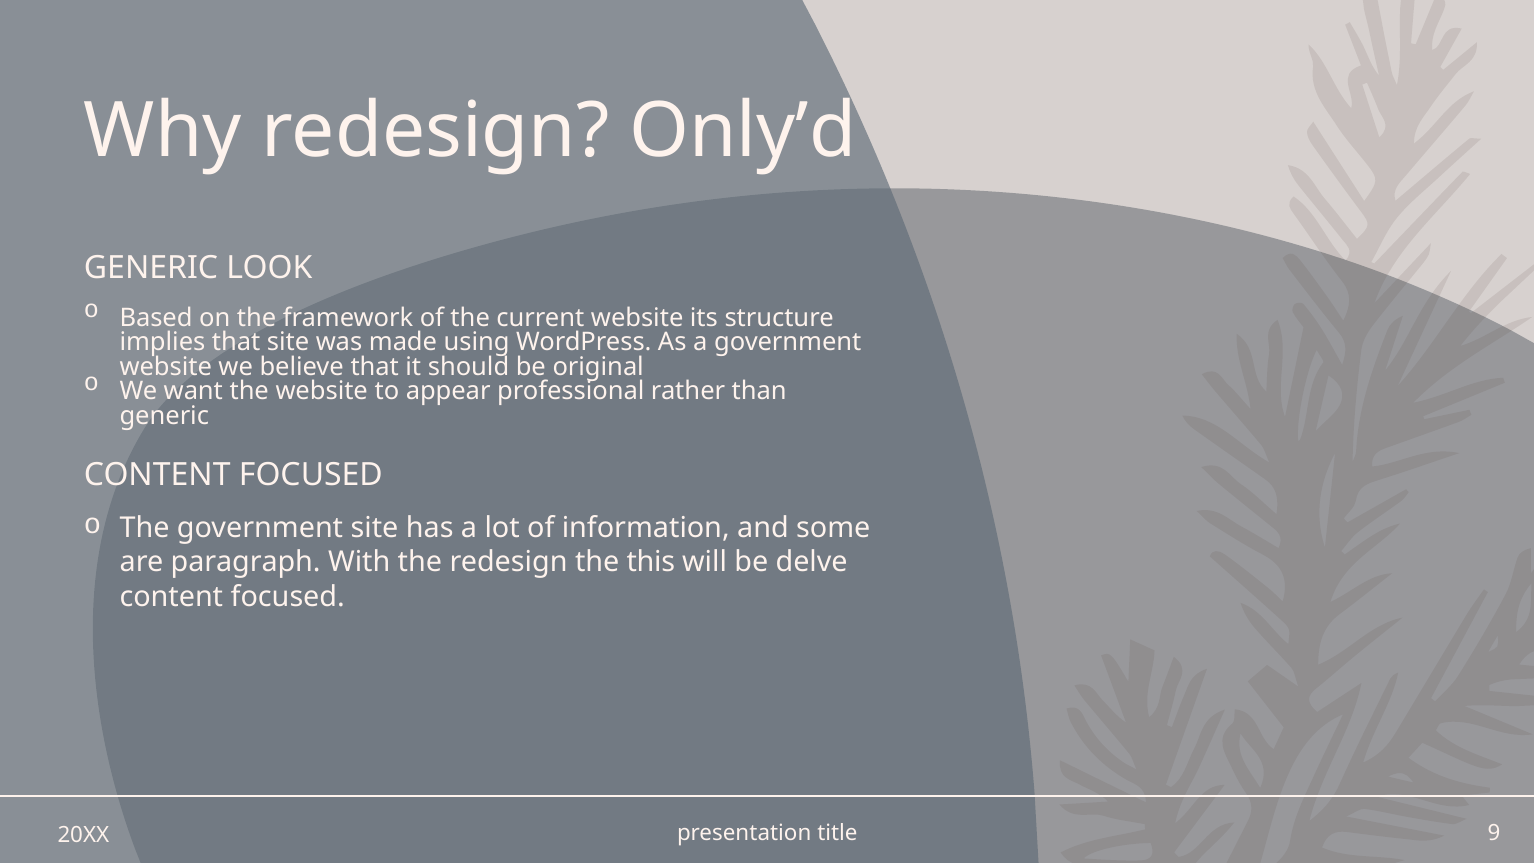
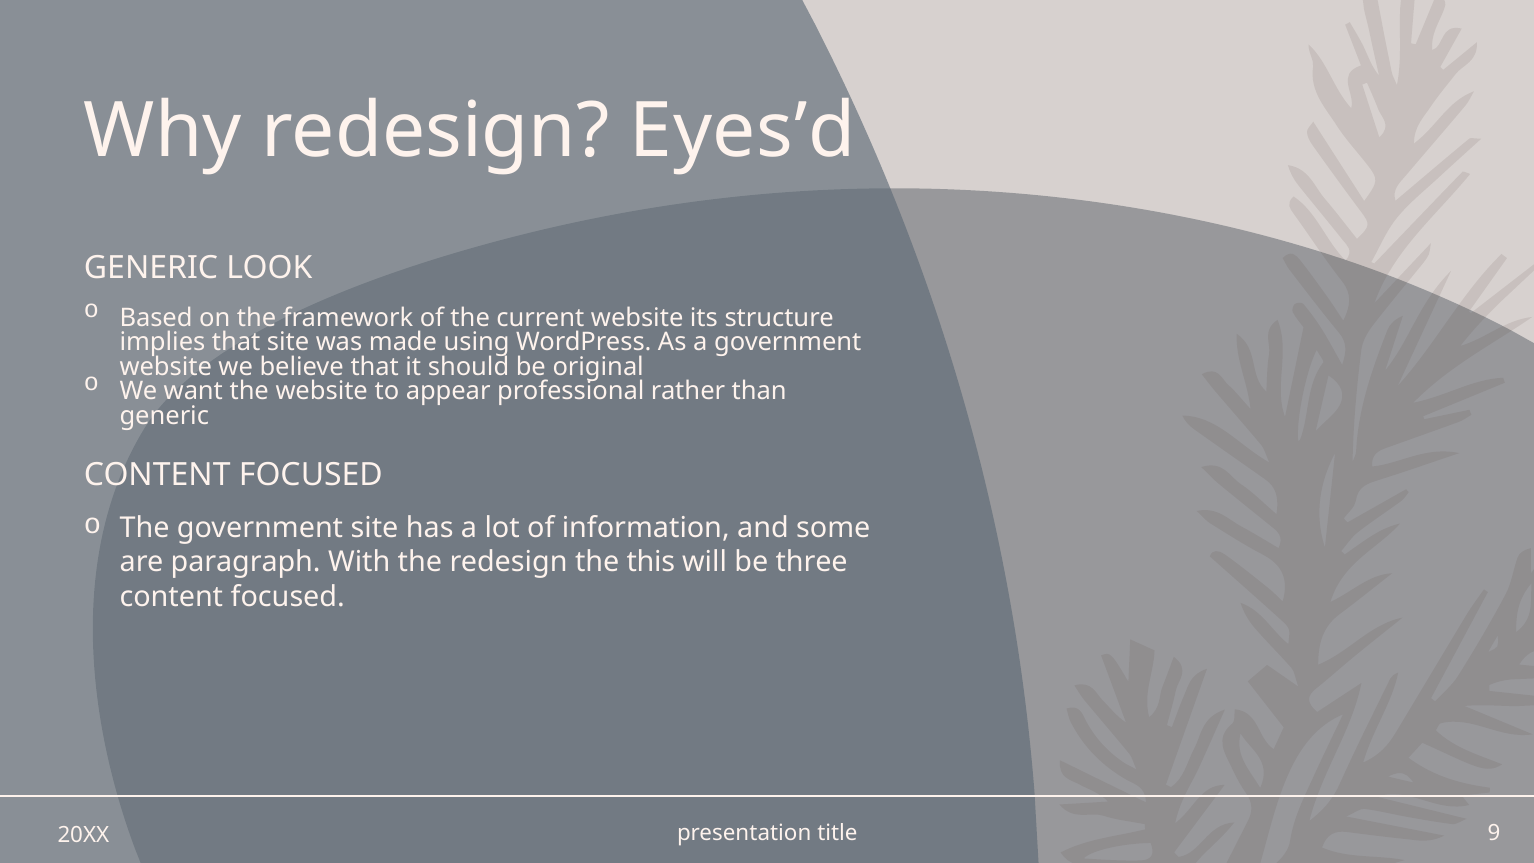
Only’d: Only’d -> Eyes’d (743, 131)
delve: delve -> three (812, 562)
